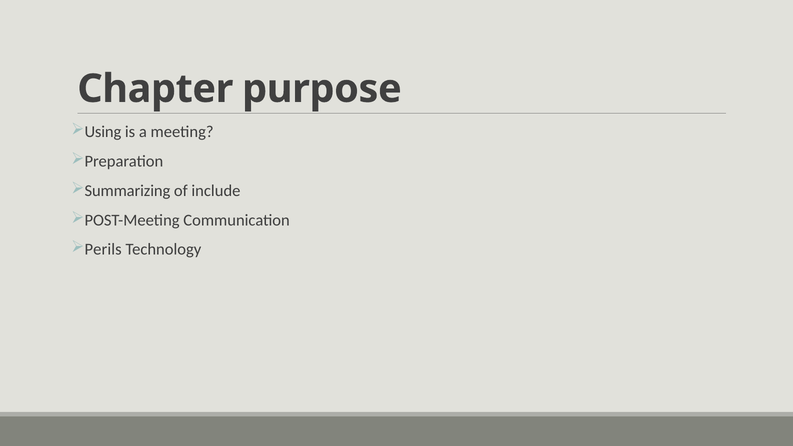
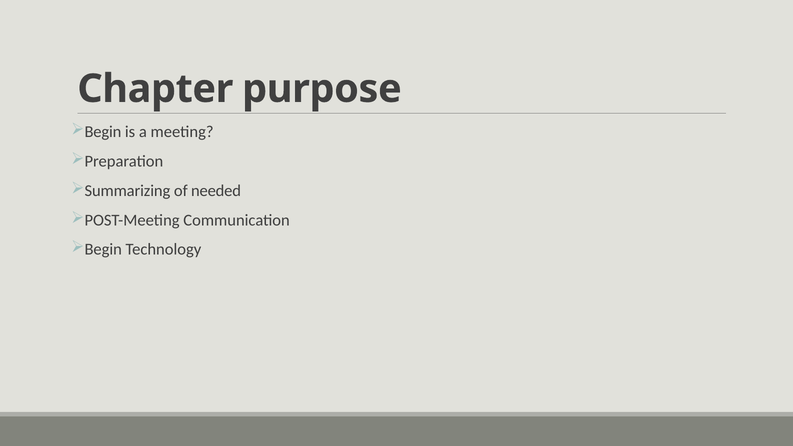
Using: Using -> Begin (103, 132)
include: include -> needed (216, 191)
Perils: Perils -> Begin (103, 249)
